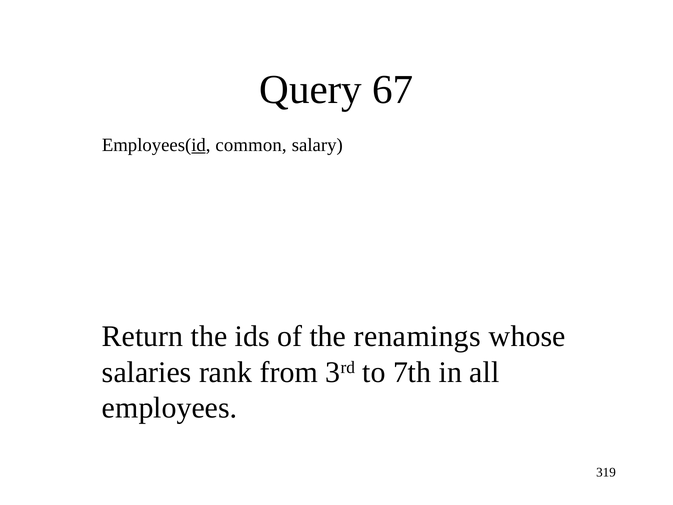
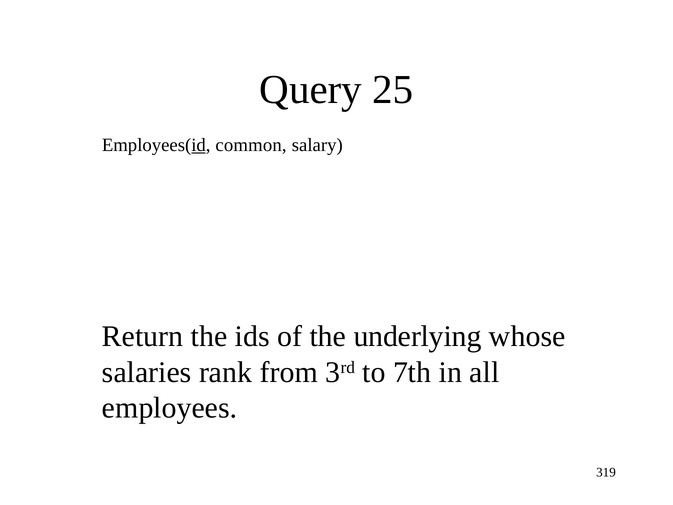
67: 67 -> 25 (393, 90)
renamings: renamings -> underlying (418, 336)
